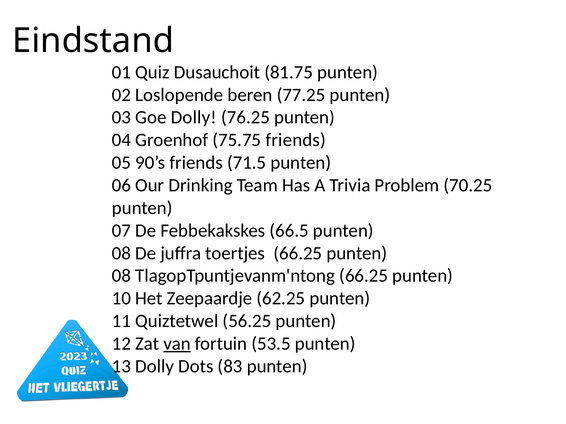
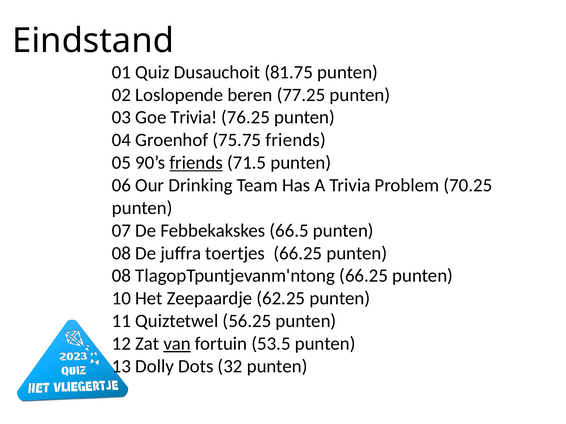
Goe Dolly: Dolly -> Trivia (194, 118)
friends underline: none -> present (196, 163)
83: 83 -> 32 (230, 367)
